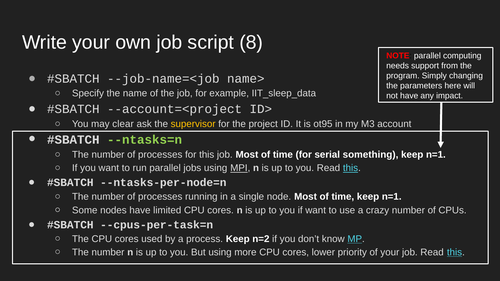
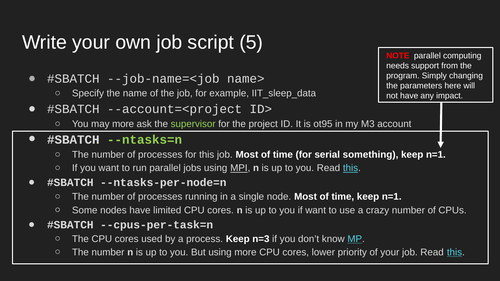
8: 8 -> 5 (251, 42)
may clear: clear -> more (123, 124)
supervisor colour: yellow -> light green (193, 124)
n=2: n=2 -> n=3 (261, 239)
